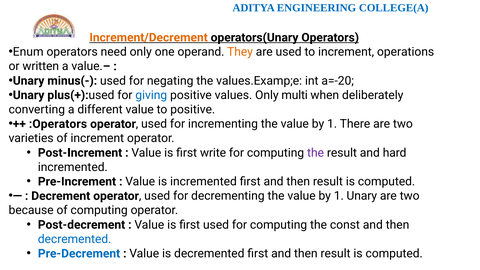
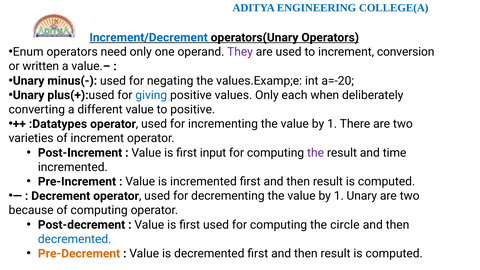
Increment/Decrement colour: orange -> blue (149, 38)
They colour: orange -> purple (240, 52)
operations: operations -> conversion (406, 52)
multi: multi -> each (295, 95)
:Operators: :Operators -> :Datatypes (58, 124)
write: write -> input (213, 153)
hard: hard -> time (395, 153)
const: const -> circle (345, 225)
Pre-Decrement colour: blue -> orange (79, 254)
